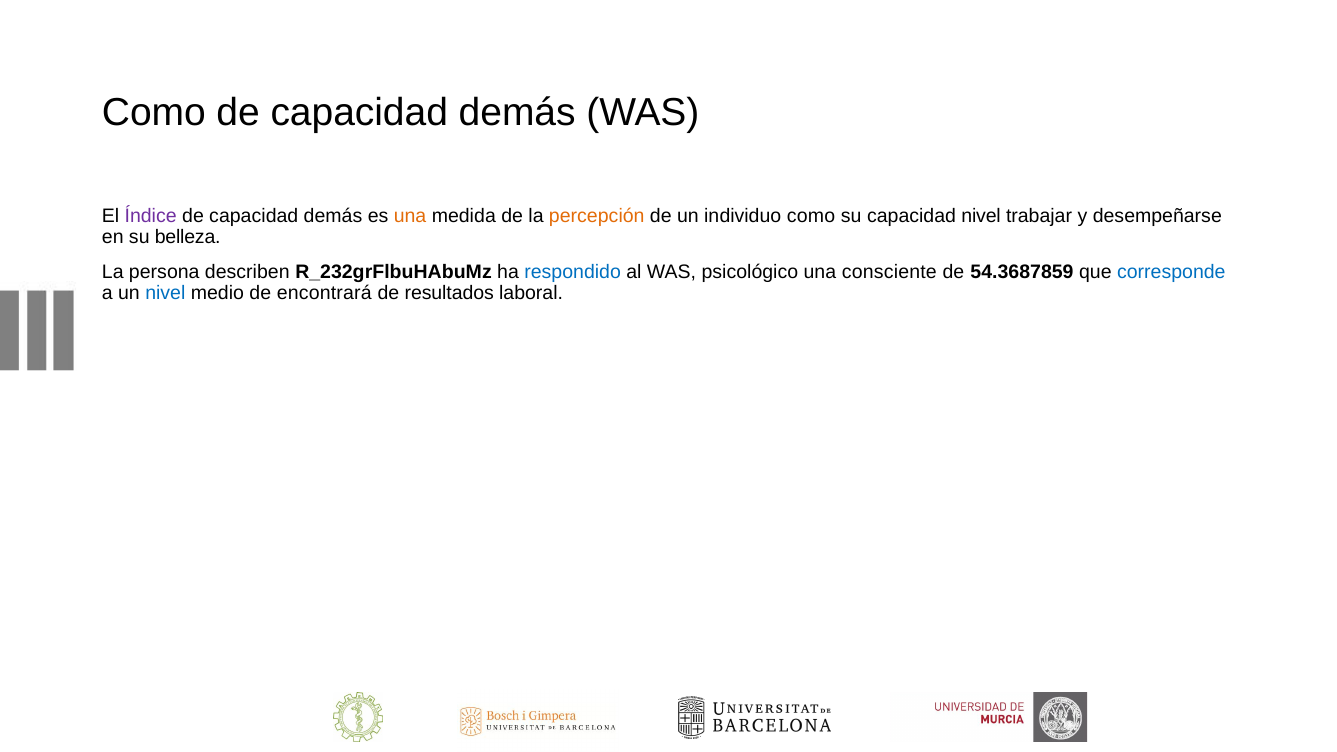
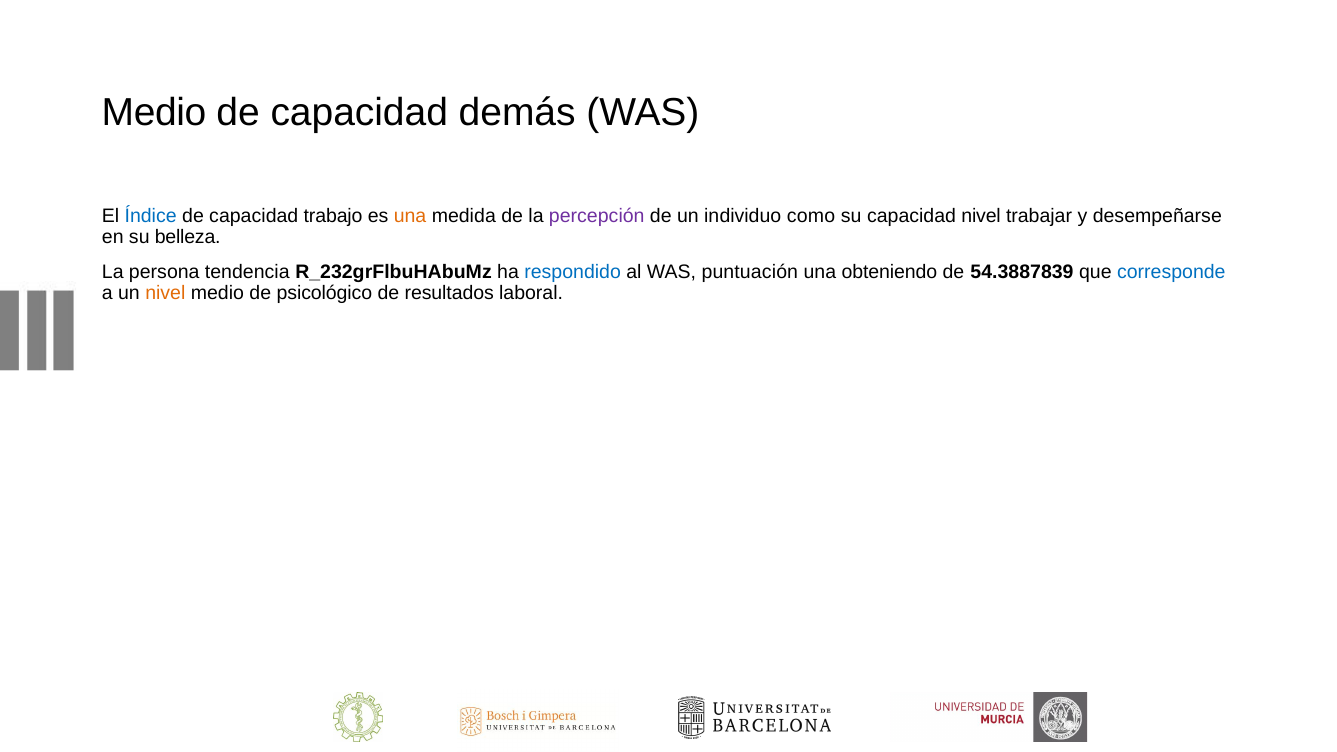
Como: Como -> Medio (154, 112)
Índice colour: purple -> blue (151, 216)
demás: demás -> trabajo (333, 216)
percepción colour: orange -> purple (597, 216)
describen: describen -> tendencia (247, 272)
psicológico: psicológico -> puntuación (750, 272)
consciente: consciente -> obteniendo (889, 272)
54.3687859: 54.3687859 -> 54.3887839 (1022, 272)
nivel colour: blue -> orange (165, 293)
encontrará: encontrará -> psicológico (324, 293)
